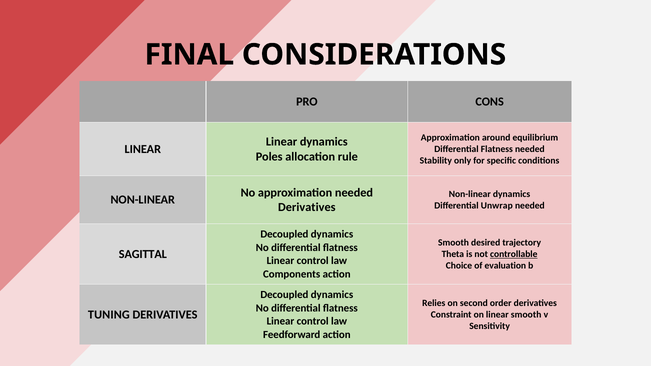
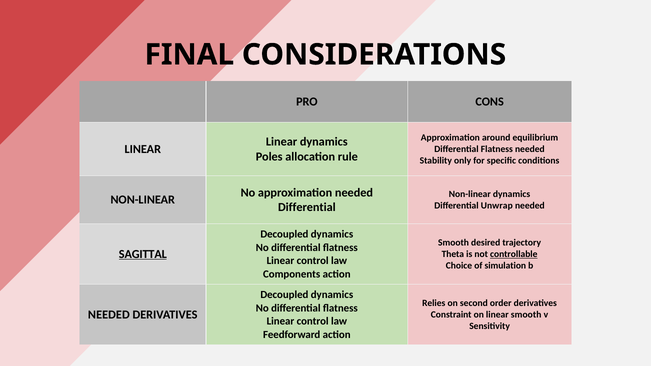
Derivatives: Derivatives -> Differential (307, 207)
SAGITTAL underline: none -> present (143, 254)
evaluation: evaluation -> simulation (505, 266)
TUNING: TUNING -> NEEDED (109, 315)
